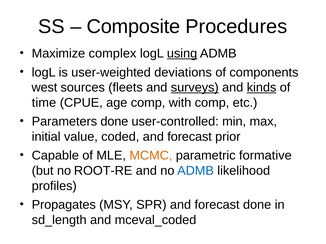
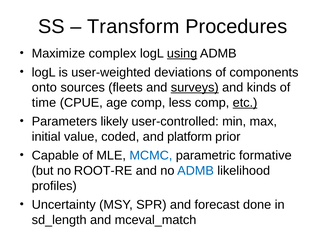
Composite: Composite -> Transform (133, 27)
west: west -> onto (44, 88)
kinds underline: present -> none (262, 88)
with: with -> less (180, 103)
etc underline: none -> present (245, 103)
Parameters done: done -> likely (114, 122)
forecast: forecast -> platform (190, 137)
MCMC colour: orange -> blue (151, 156)
Propagates: Propagates -> Uncertainty (64, 205)
mceval_coded: mceval_coded -> mceval_match (156, 220)
